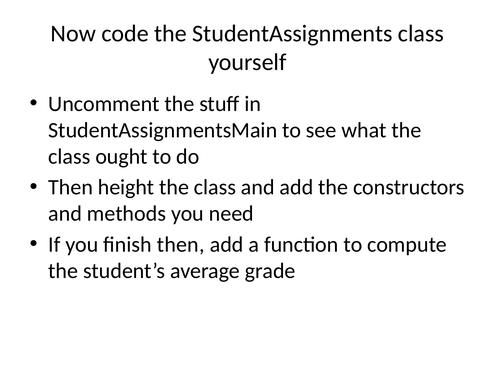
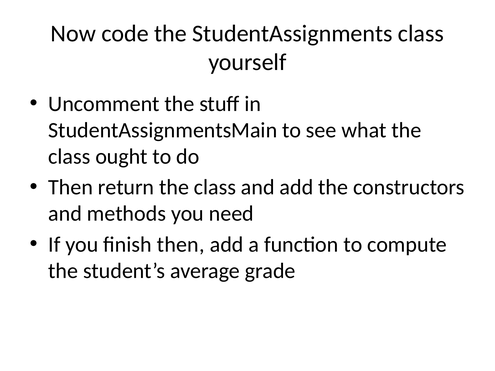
height: height -> return (126, 187)
